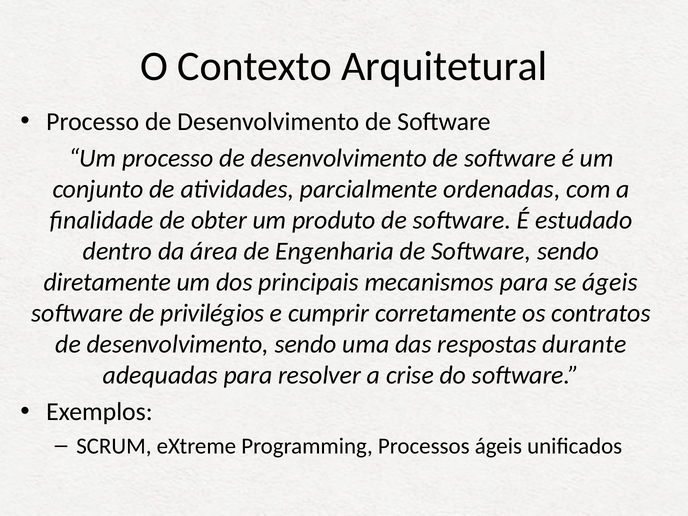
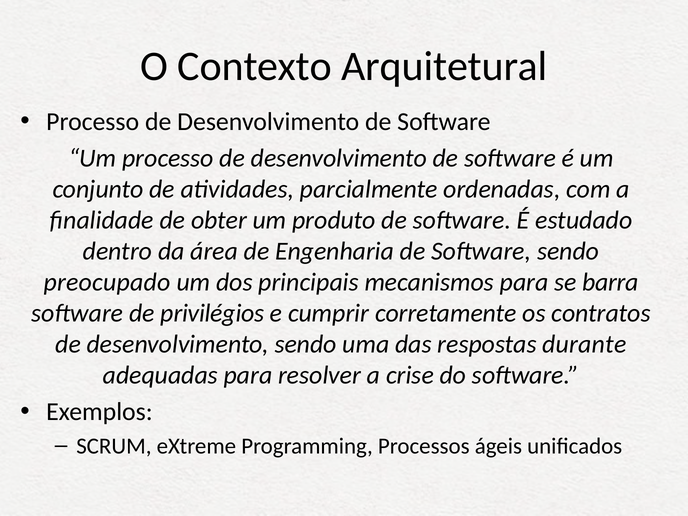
diretamente: diretamente -> preocupado (107, 282)
se ágeis: ágeis -> barra (610, 282)
